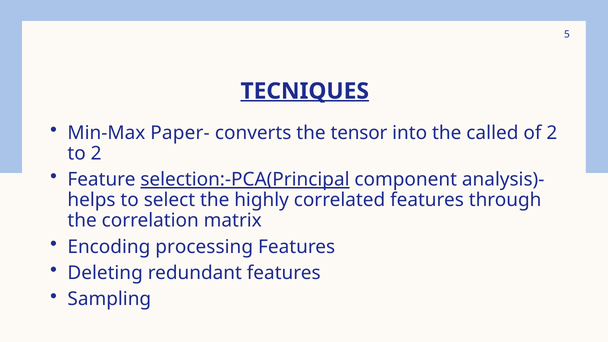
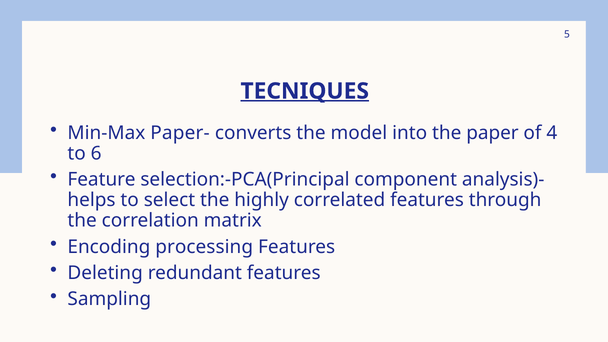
tensor: tensor -> model (359, 133)
called: called -> paper (492, 133)
of 2: 2 -> 4 (552, 133)
to 2: 2 -> 6 (96, 153)
selection:-PCA(Principal underline: present -> none (245, 180)
